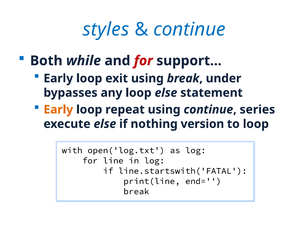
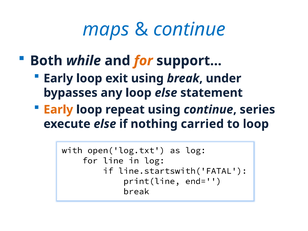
styles: styles -> maps (106, 29)
for colour: red -> orange (143, 61)
version: version -> carried (202, 124)
